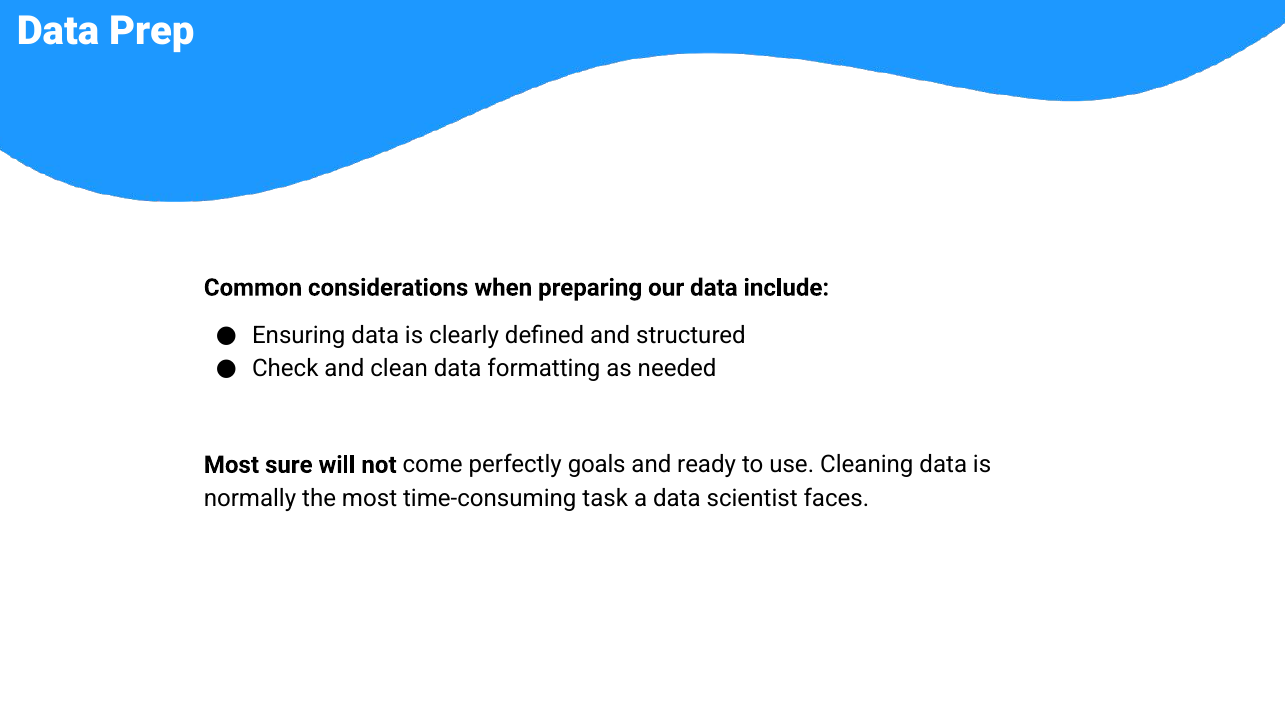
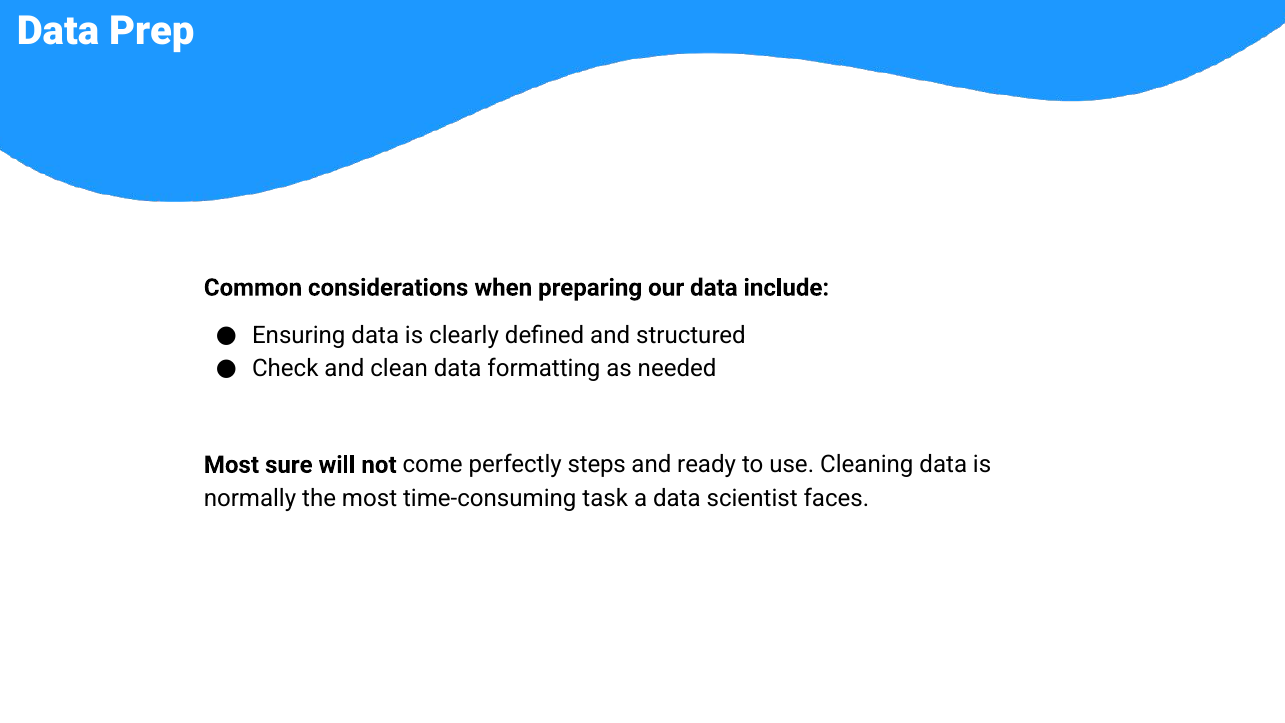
goals: goals -> steps (597, 465)
